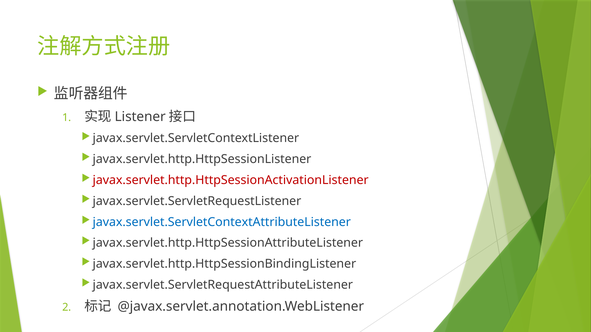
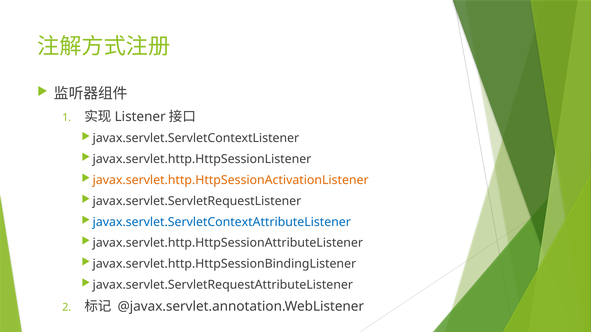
javax.servlet.http.HttpSessionActivationListener colour: red -> orange (231, 180)
